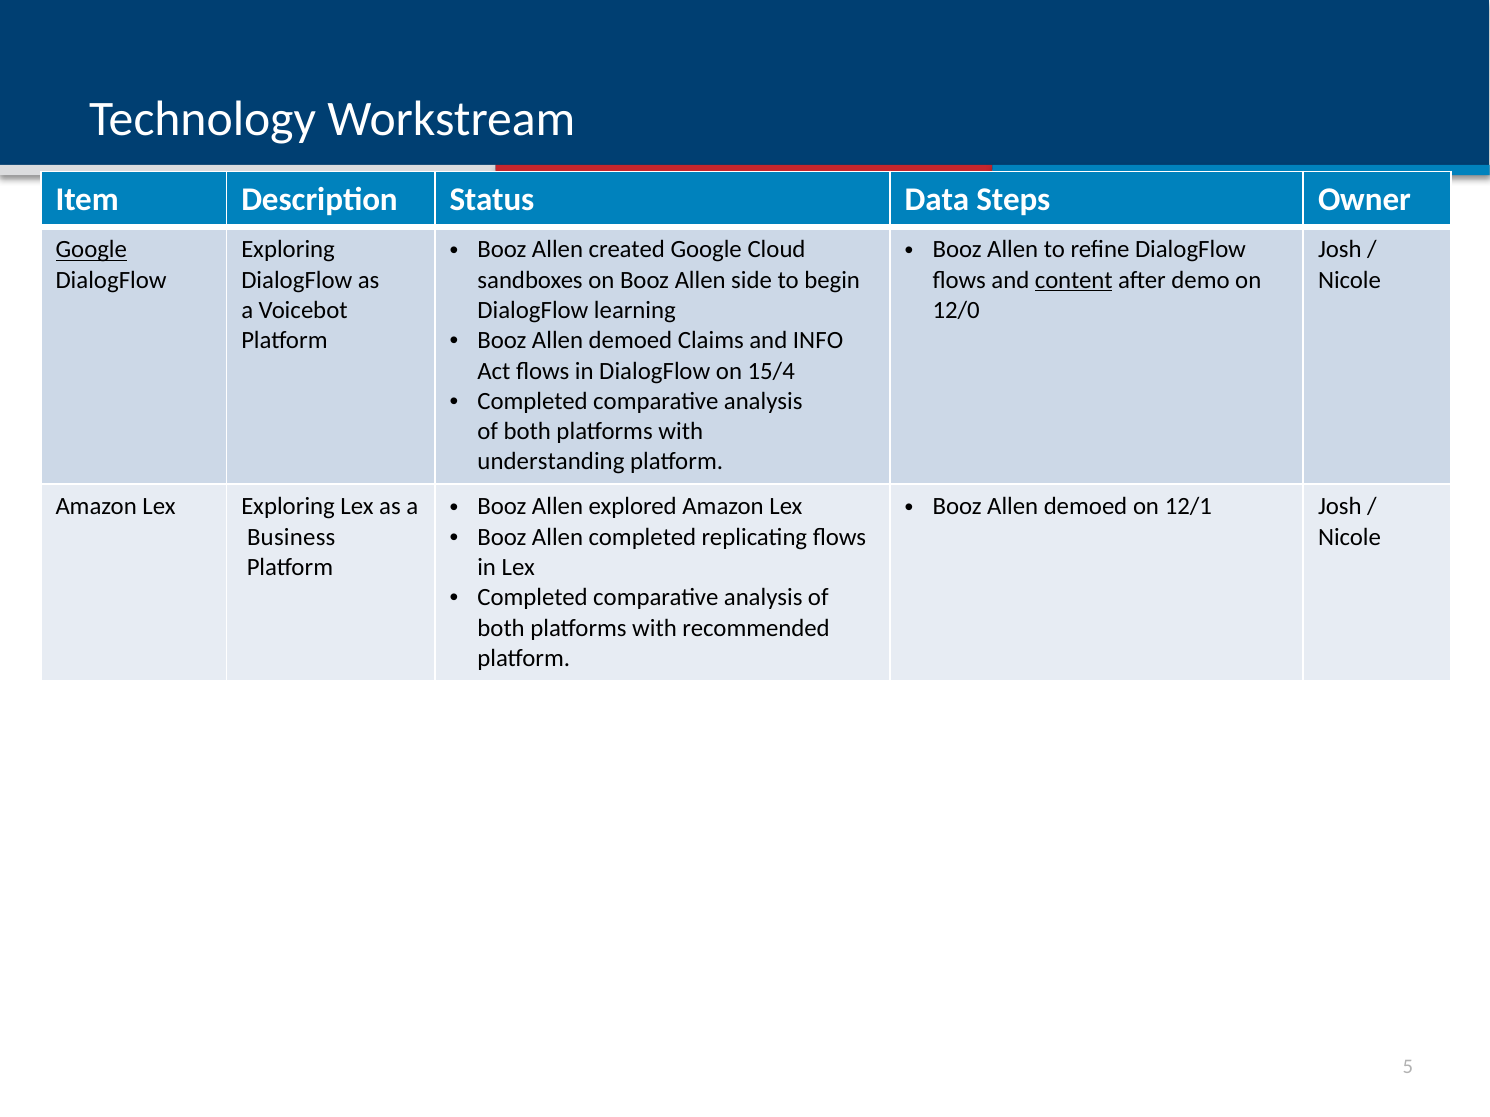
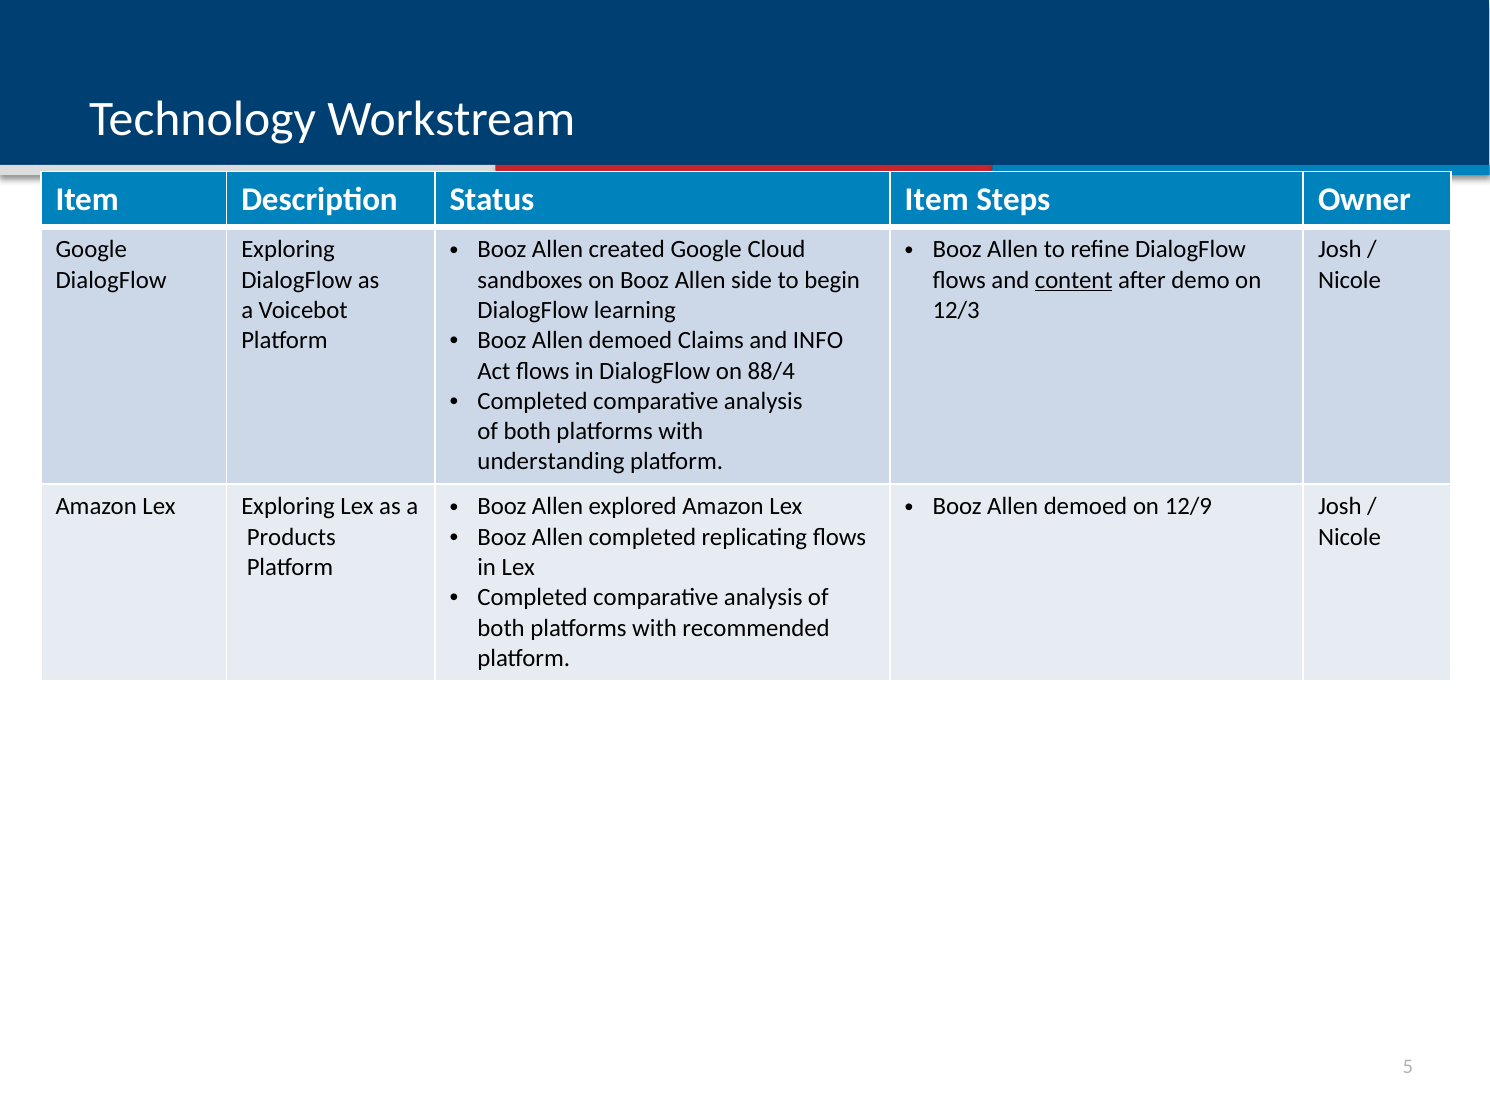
Status Data: Data -> Item (937, 200)
Google underline: present -> none (91, 250)
12/0: 12/0 -> 12/3 (956, 310)
15/4: 15/4 -> 88/4 (771, 371)
12/1: 12/1 -> 12/9 (1188, 507)
Business: Business -> Products (291, 537)
